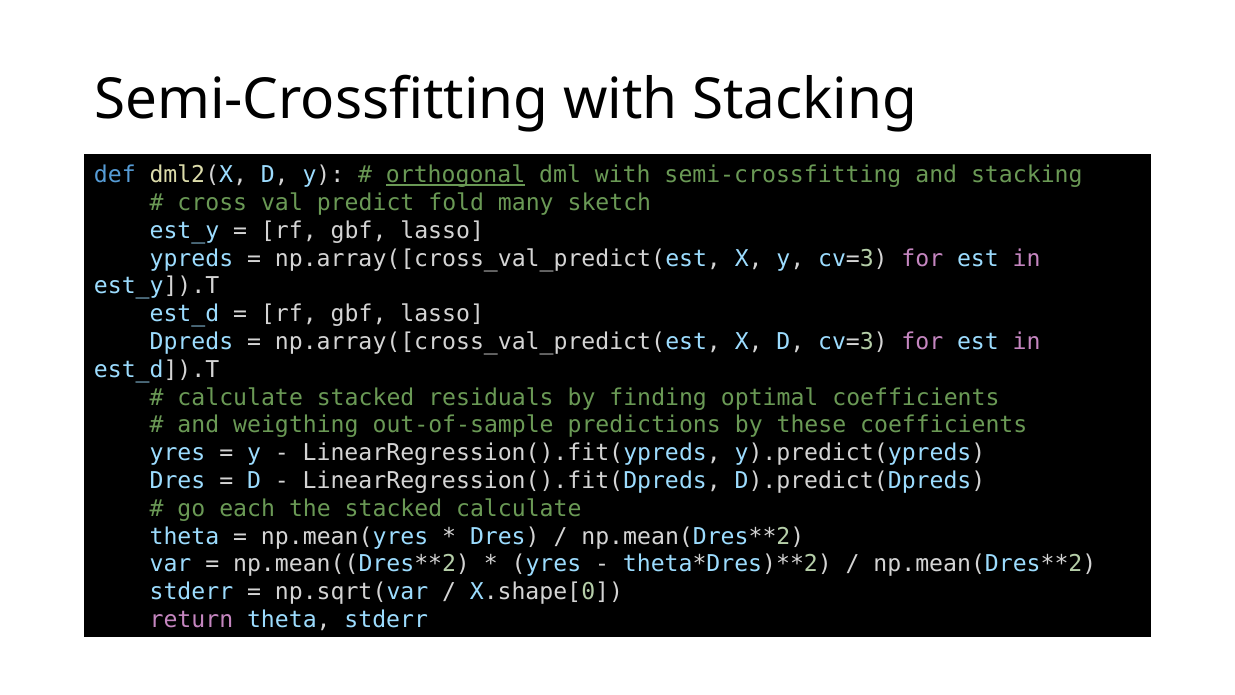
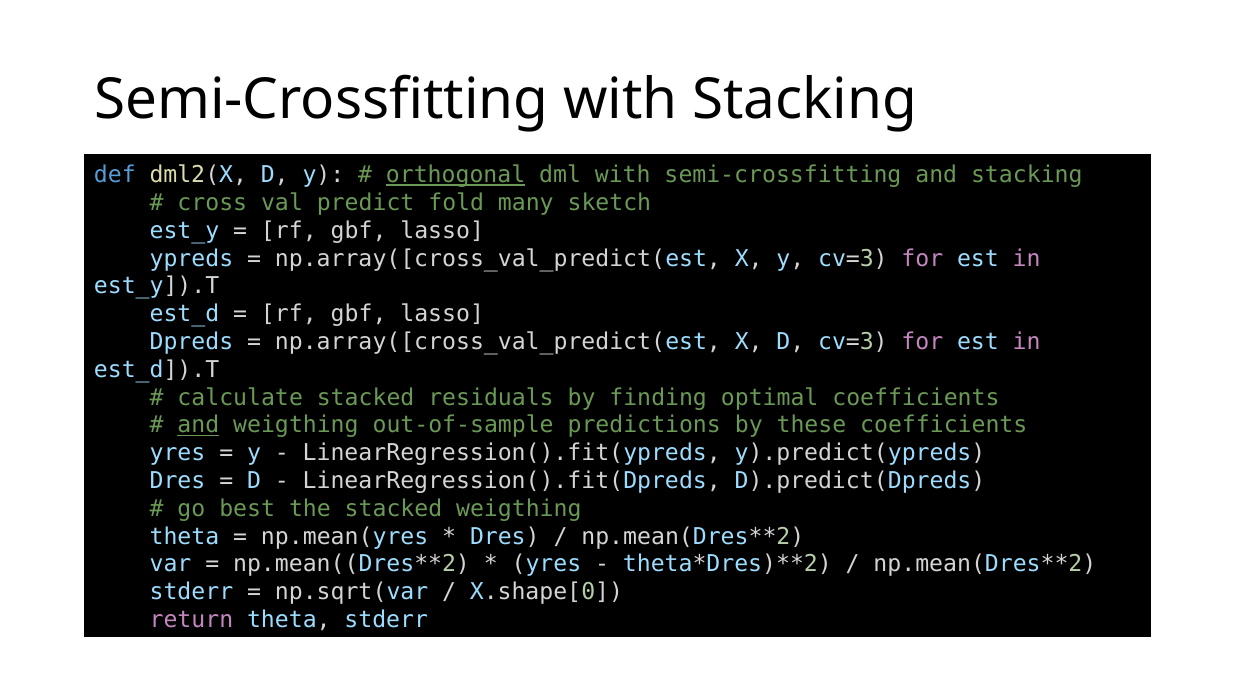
and underline: none -> present (198, 425)
each: each -> best (247, 508)
stacked calculate: calculate -> weigthing (519, 508)
